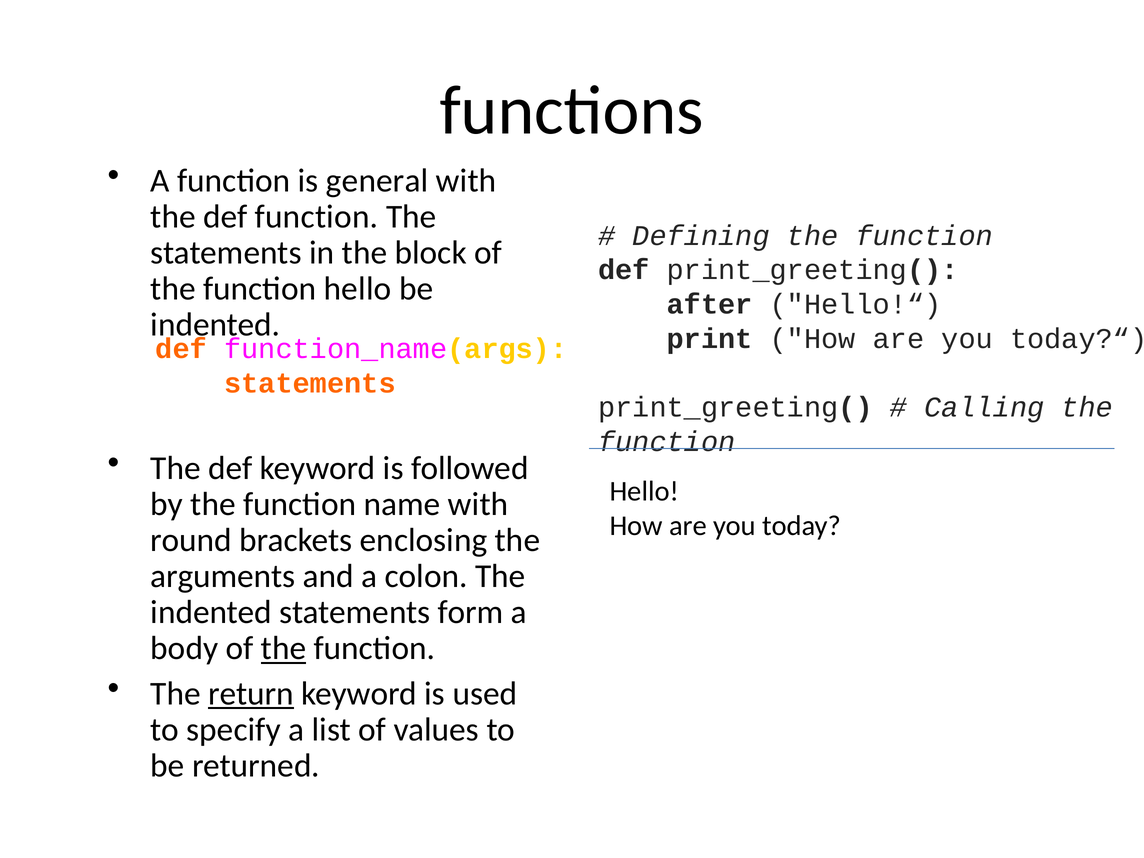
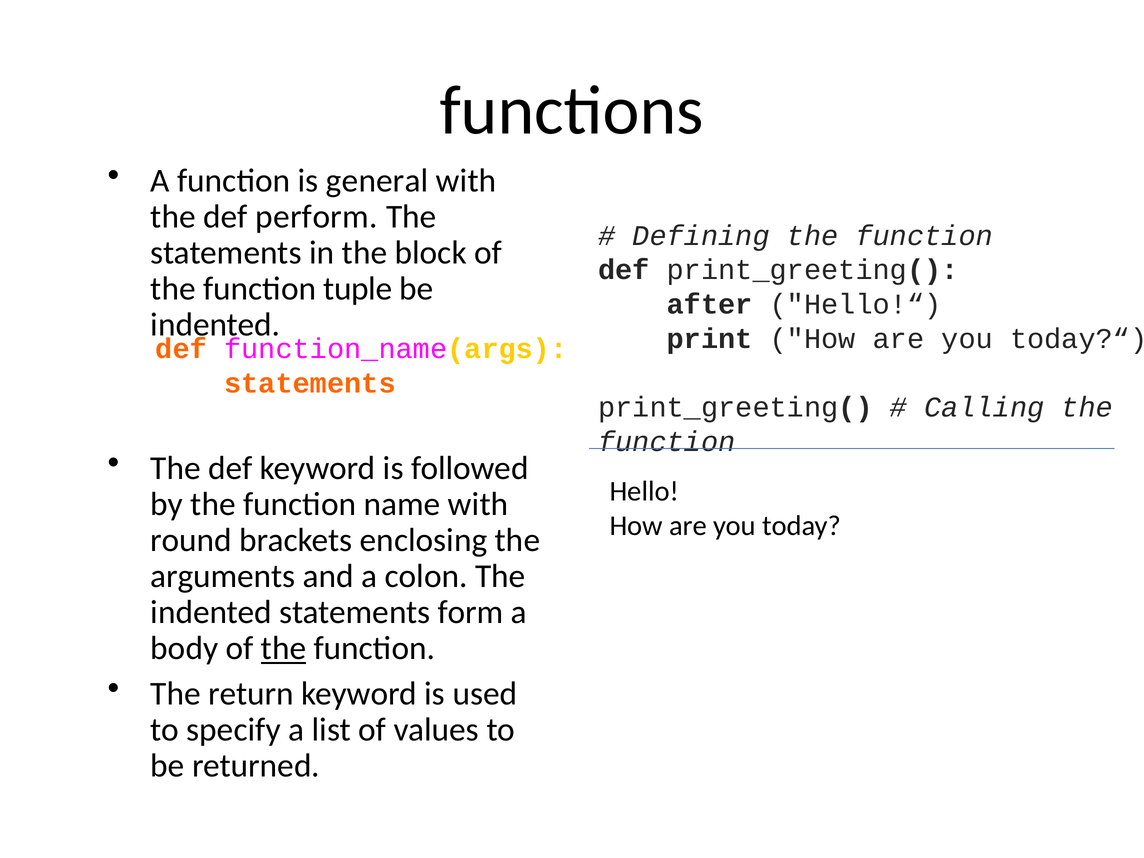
def function: function -> perform (317, 217)
hello: hello -> tuple (358, 289)
return underline: present -> none (251, 694)
